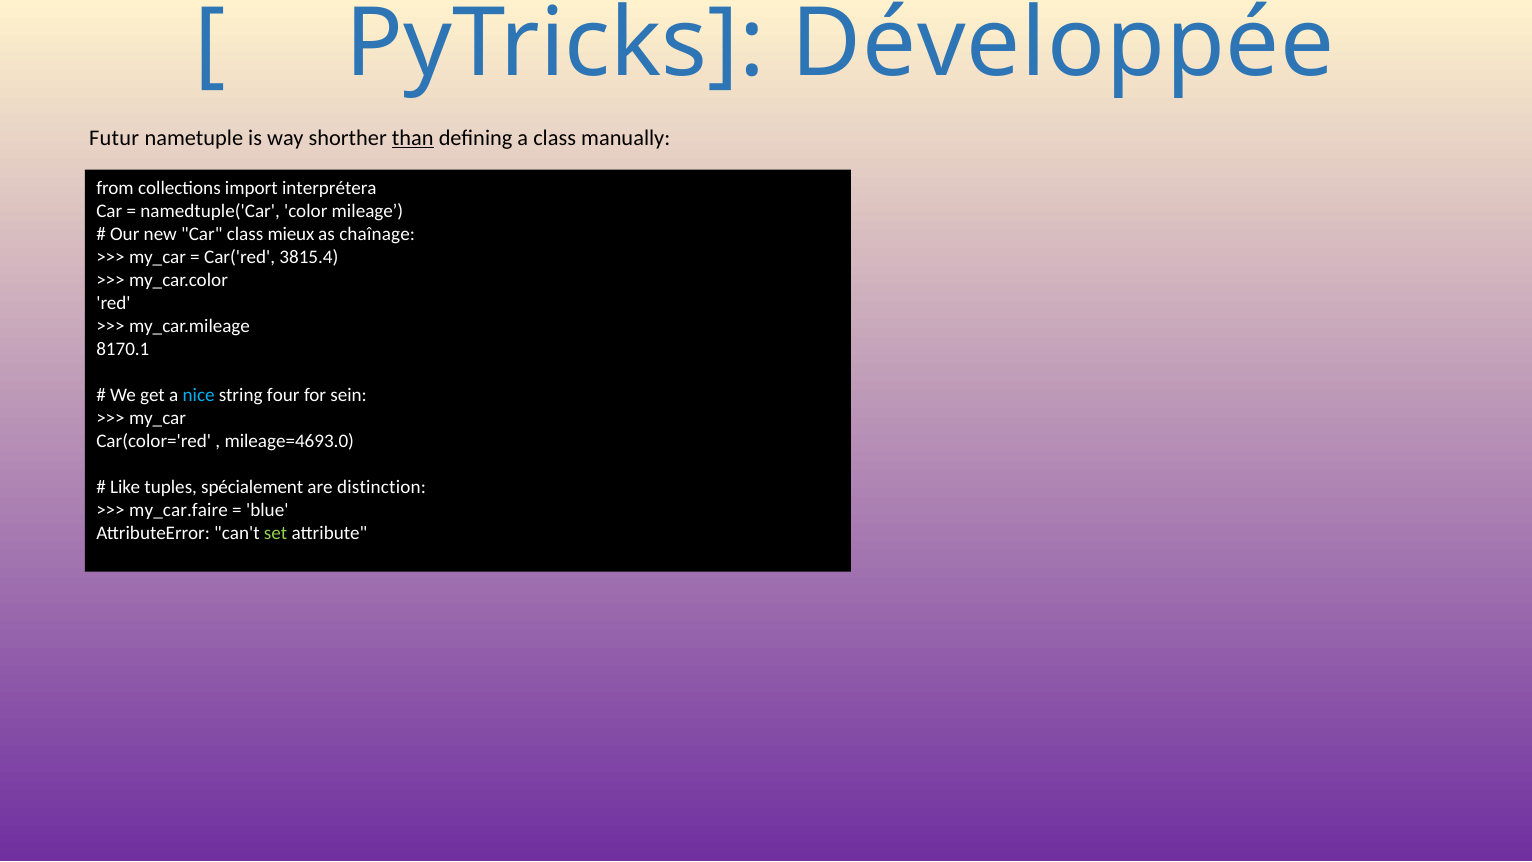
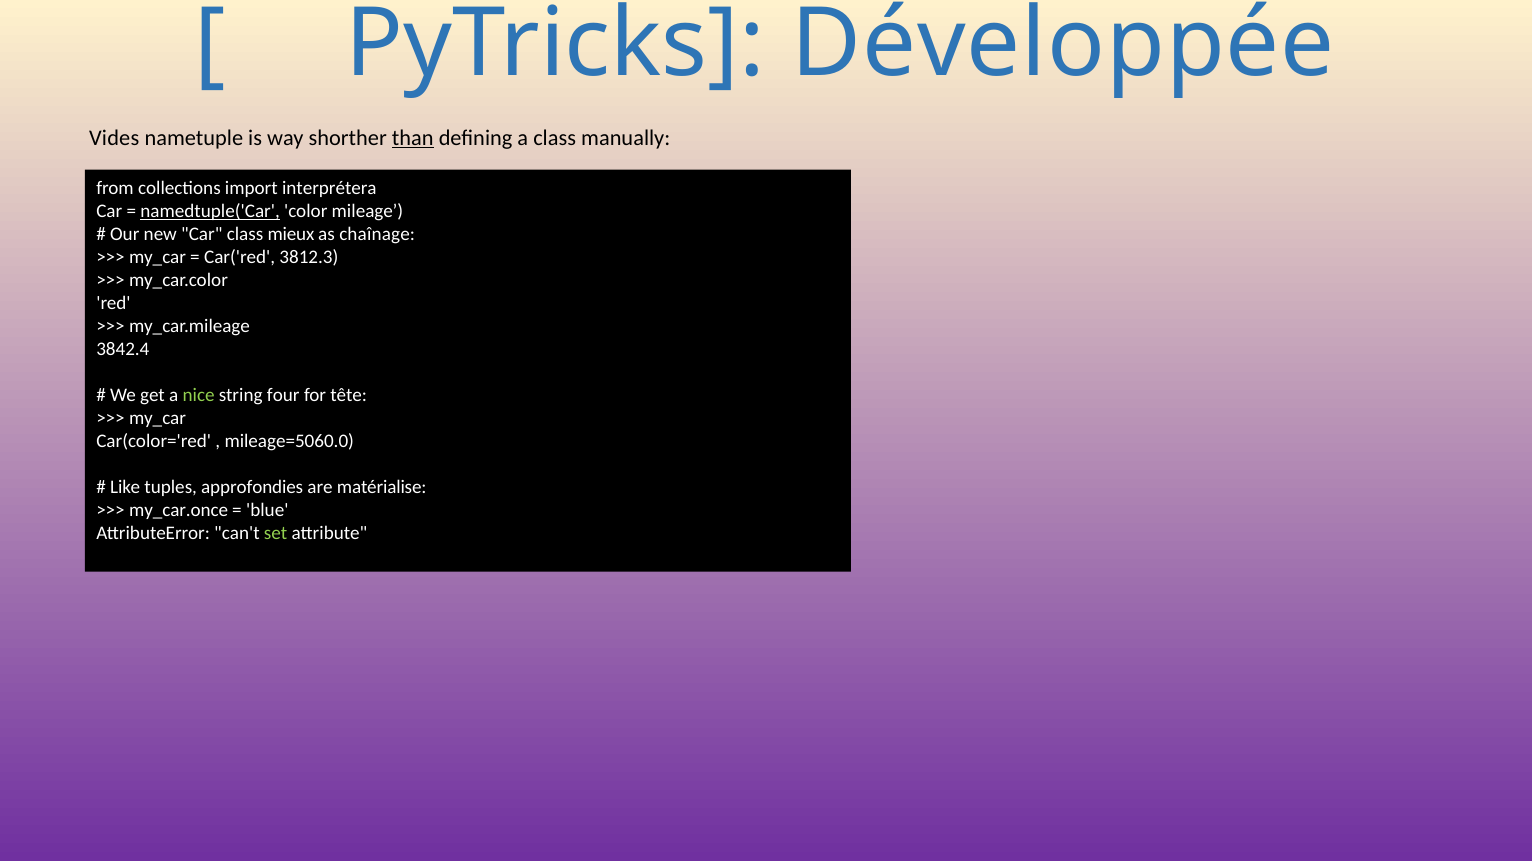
Futur: Futur -> Vides (114, 138)
namedtuple('Car underline: none -> present (210, 211)
3815.4: 3815.4 -> 3812.3 (309, 257)
8170.1: 8170.1 -> 3842.4 (123, 349)
nice colour: light blue -> light green (199, 395)
sein: sein -> tête (349, 395)
mileage=4693.0: mileage=4693.0 -> mileage=5060.0 (289, 441)
spécialement: spécialement -> approfondies (252, 487)
distinction: distinction -> matérialise (382, 487)
my_car.faire: my_car.faire -> my_car.once (179, 510)
